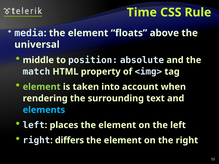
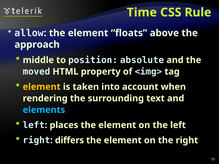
media: media -> allow (29, 33)
universal: universal -> approach (37, 45)
match: match -> moved (36, 72)
element colour: light green -> yellow (42, 87)
